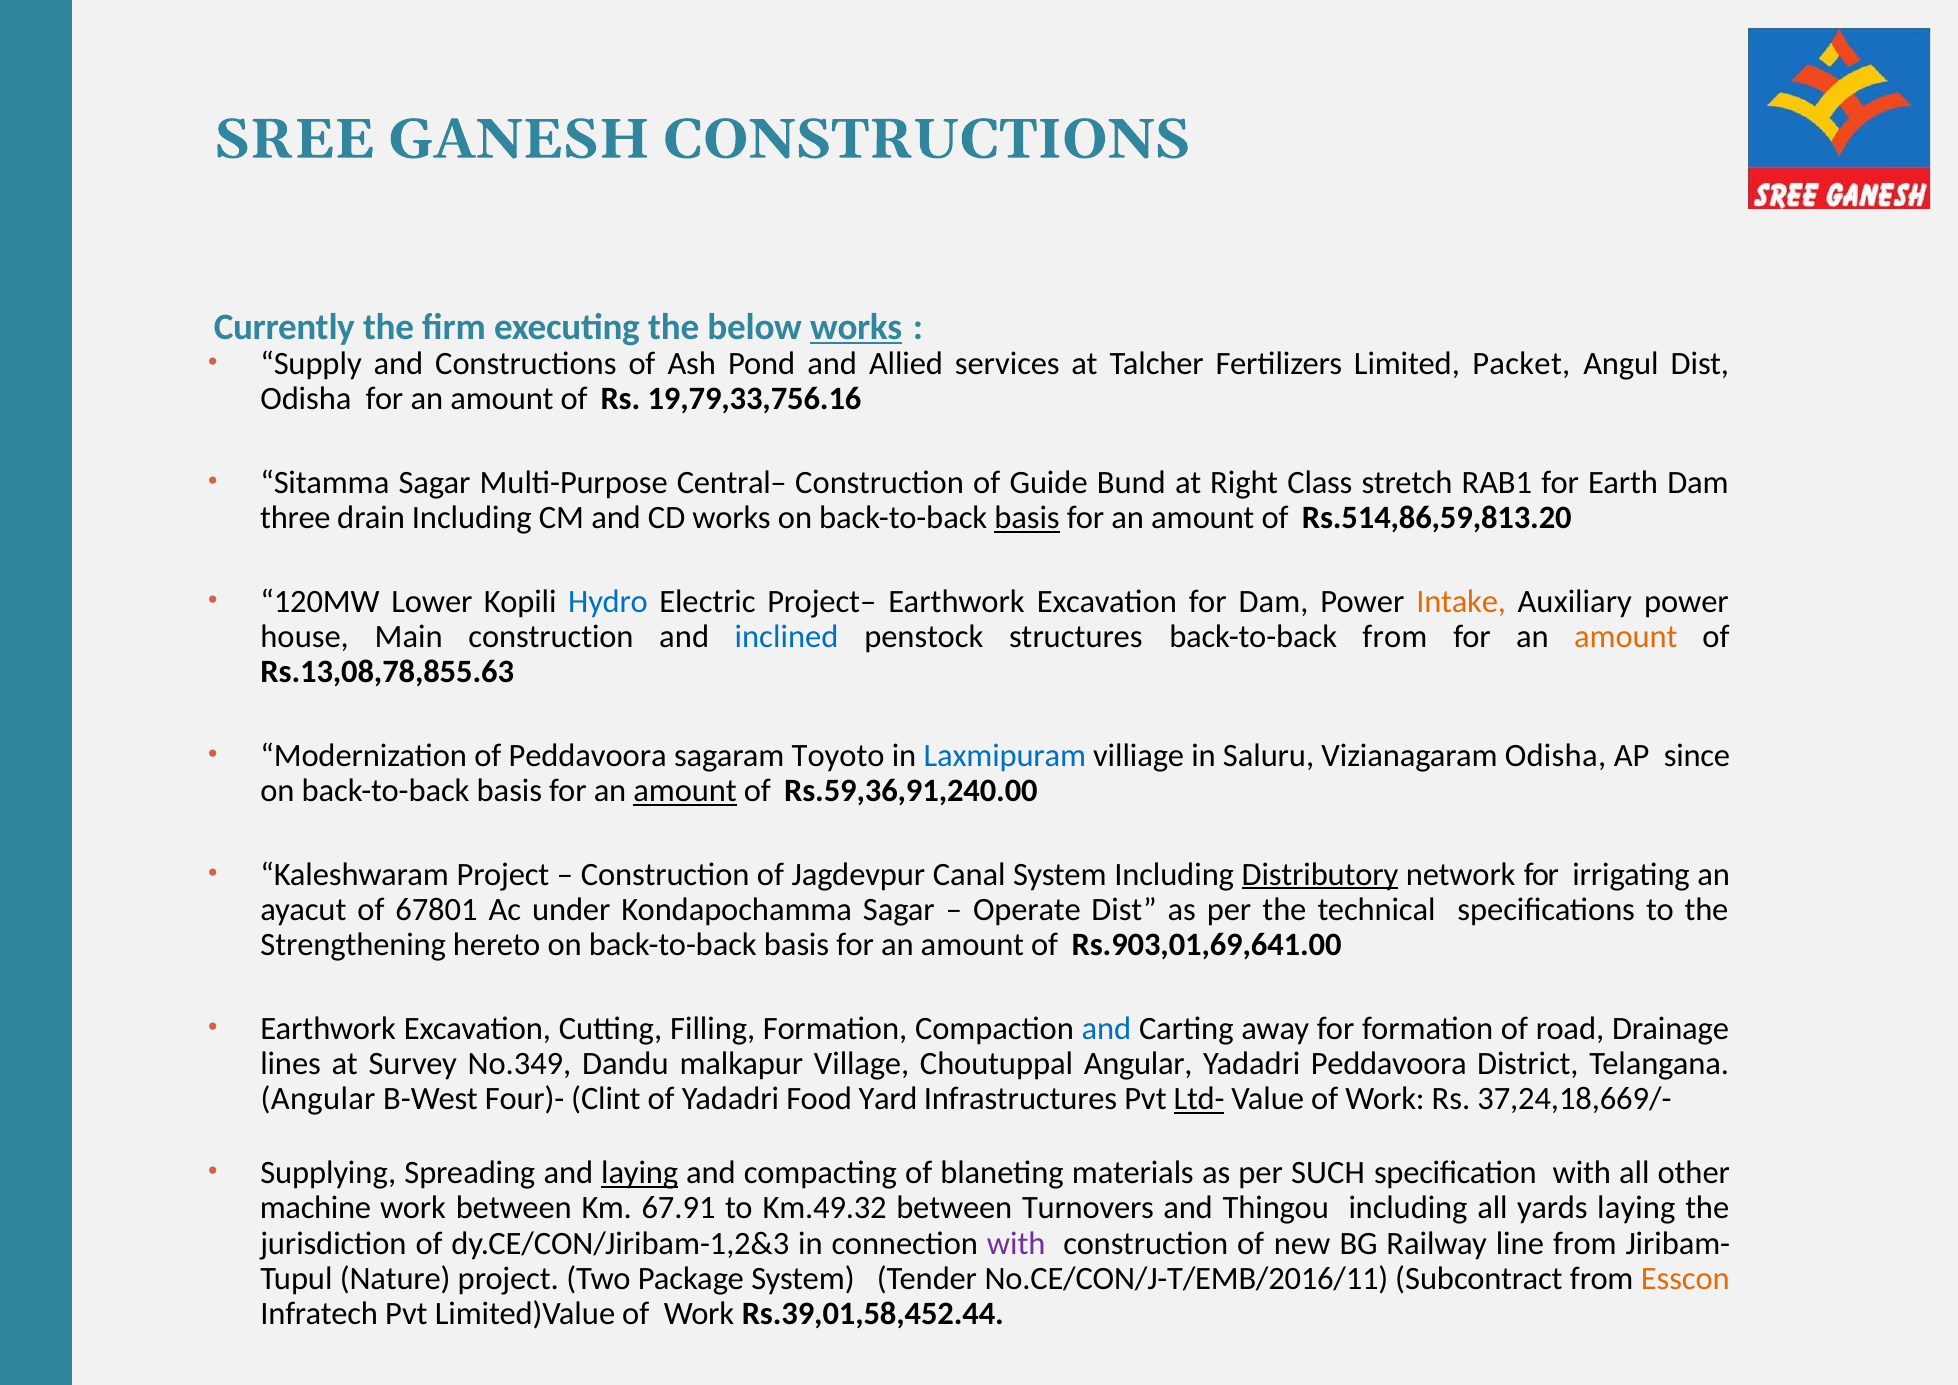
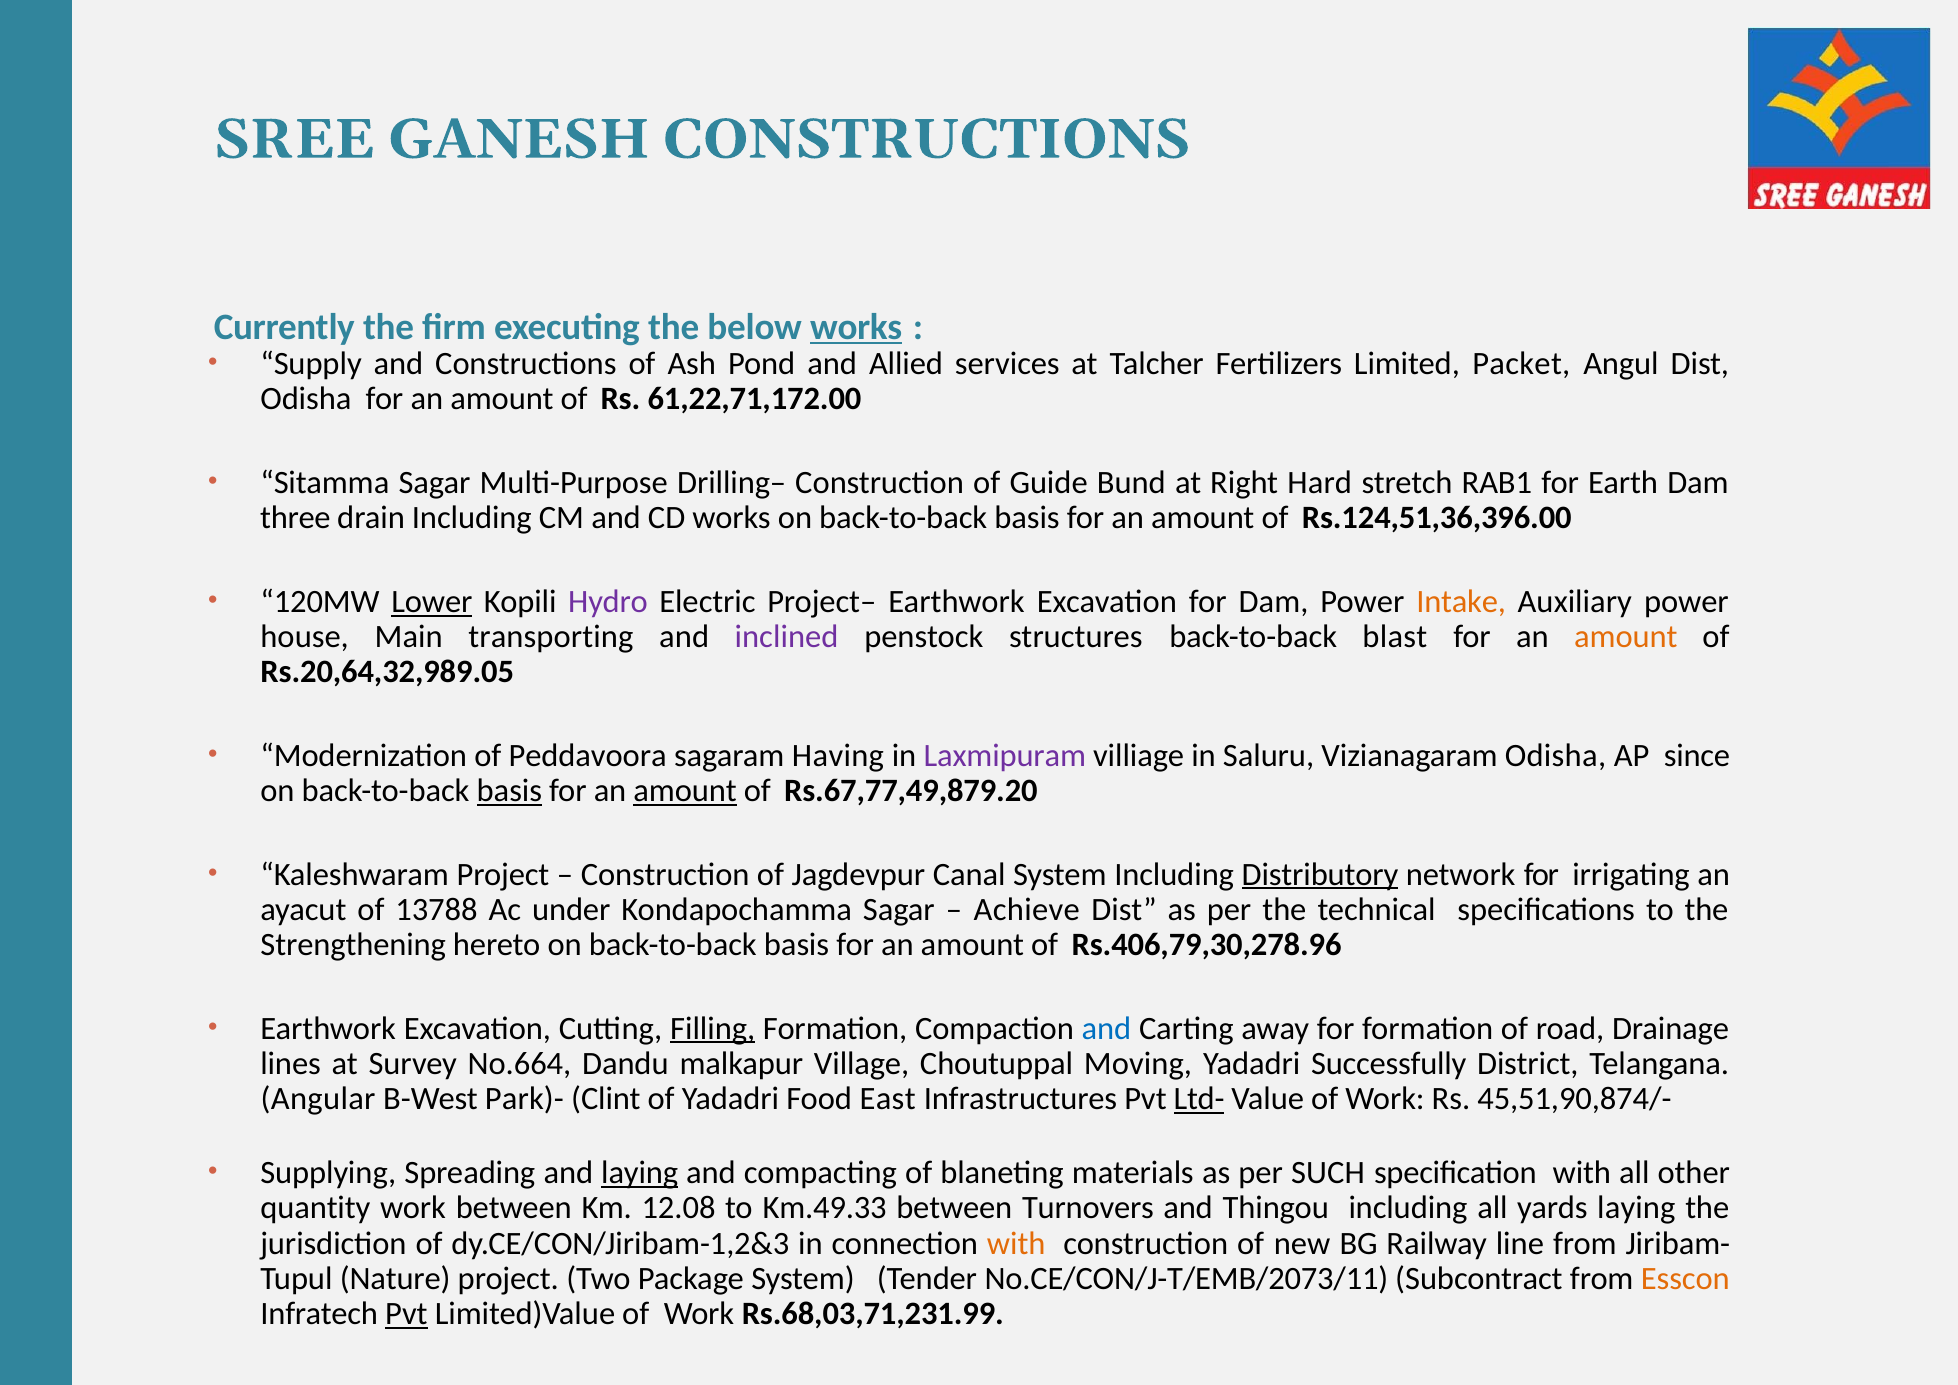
19,79,33,756.16: 19,79,33,756.16 -> 61,22,71,172.00 (754, 399)
Central–: Central– -> Drilling– (732, 483)
Class: Class -> Hard (1320, 483)
basis underline: present -> none (1027, 518)
Rs.514,86,59,813.20: Rs.514,86,59,813.20 -> Rs.124,51,36,396.00 (1437, 518)
Lower underline: none -> present (432, 601)
Hydro colour: blue -> purple (608, 601)
Main construction: construction -> transporting (551, 637)
inclined colour: blue -> purple (787, 637)
back-to-back from: from -> blast (1395, 637)
Rs.13,08,78,855.63: Rs.13,08,78,855.63 -> Rs.20,64,32,989.05 (387, 672)
Toyoto: Toyoto -> Having (838, 755)
Laxmipuram colour: blue -> purple (1005, 755)
basis underline: none -> present (509, 791)
Rs.59,36,91,240.00: Rs.59,36,91,240.00 -> Rs.67,77,49,879.20 (911, 791)
67801: 67801 -> 13788 (436, 909)
Operate: Operate -> Achieve (1027, 909)
Rs.903,01,69,641.00: Rs.903,01,69,641.00 -> Rs.406,79,30,278.96 (1207, 945)
Filling underline: none -> present (713, 1028)
No.349: No.349 -> No.664 (519, 1063)
Choutuppal Angular: Angular -> Moving (1138, 1063)
Yadadri Peddavoora: Peddavoora -> Successfully (1389, 1063)
Four)-: Four)- -> Park)- (524, 1099)
Yard: Yard -> East (888, 1099)
37,24,18,669/-: 37,24,18,669/- -> 45,51,90,874/- (1574, 1099)
machine: machine -> quantity (315, 1208)
67.91: 67.91 -> 12.08 (679, 1208)
Km.49.32: Km.49.32 -> Km.49.33 (825, 1208)
with colour: purple -> orange (1016, 1243)
No.CE/CON/J-T/EMB/2016/11: No.CE/CON/J-T/EMB/2016/11 -> No.CE/CON/J-T/EMB/2073/11 (1186, 1278)
Pvt underline: none -> present (406, 1313)
Rs.39,01,58,452.44: Rs.39,01,58,452.44 -> Rs.68,03,71,231.99 (873, 1313)
